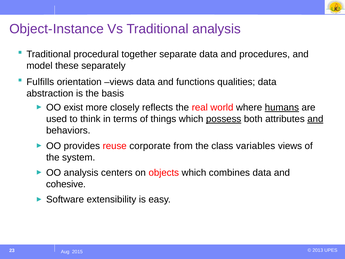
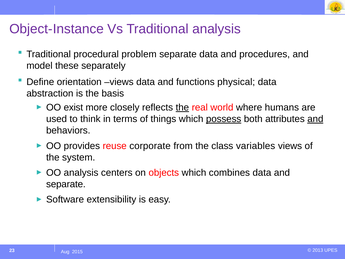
together: together -> problem (139, 54)
Fulfills: Fulfills -> Define (40, 82)
qualities: qualities -> physical (236, 82)
the underline: none -> present (182, 107)
humans underline: present -> none (282, 107)
cohesive: cohesive -> separate (66, 184)
